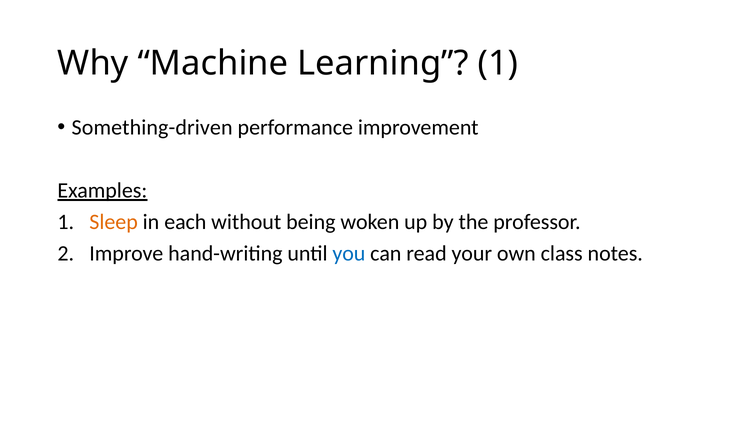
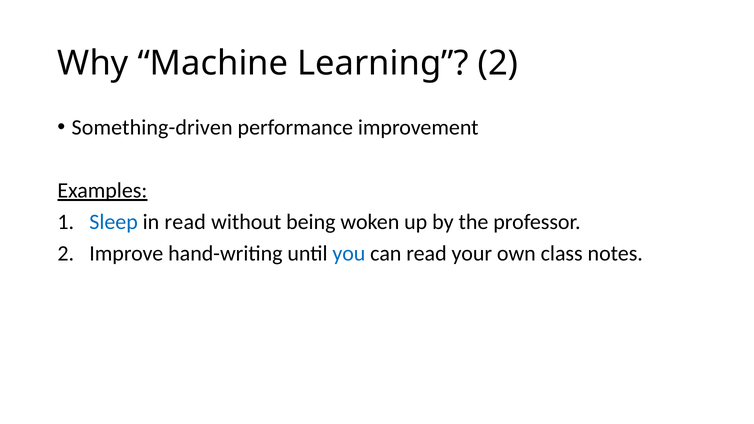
Learning 1: 1 -> 2 (498, 63)
Sleep colour: orange -> blue (114, 222)
in each: each -> read (185, 222)
